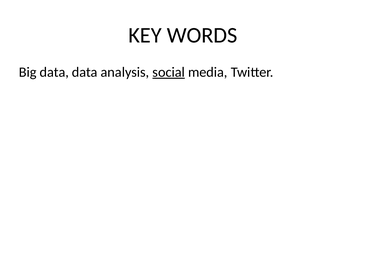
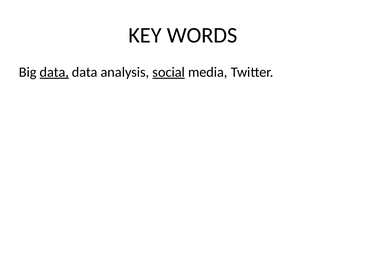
data underline: none -> present (54, 72)
